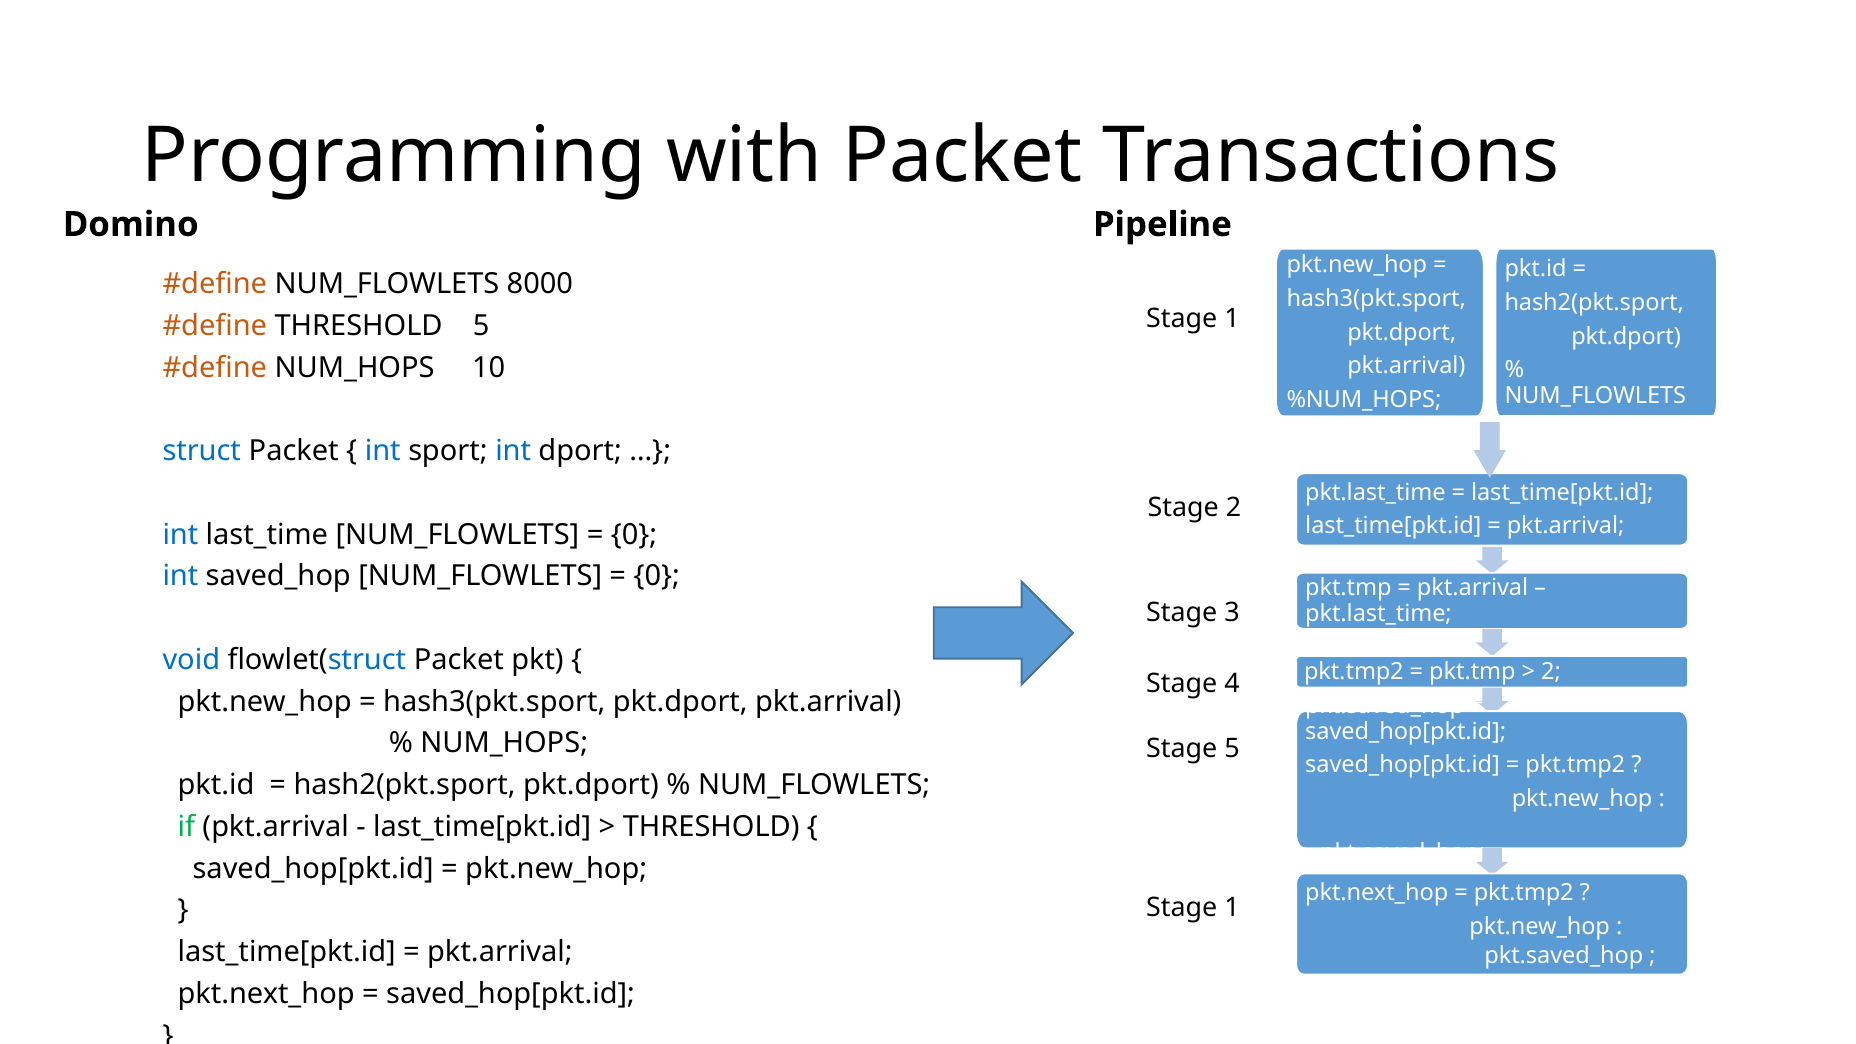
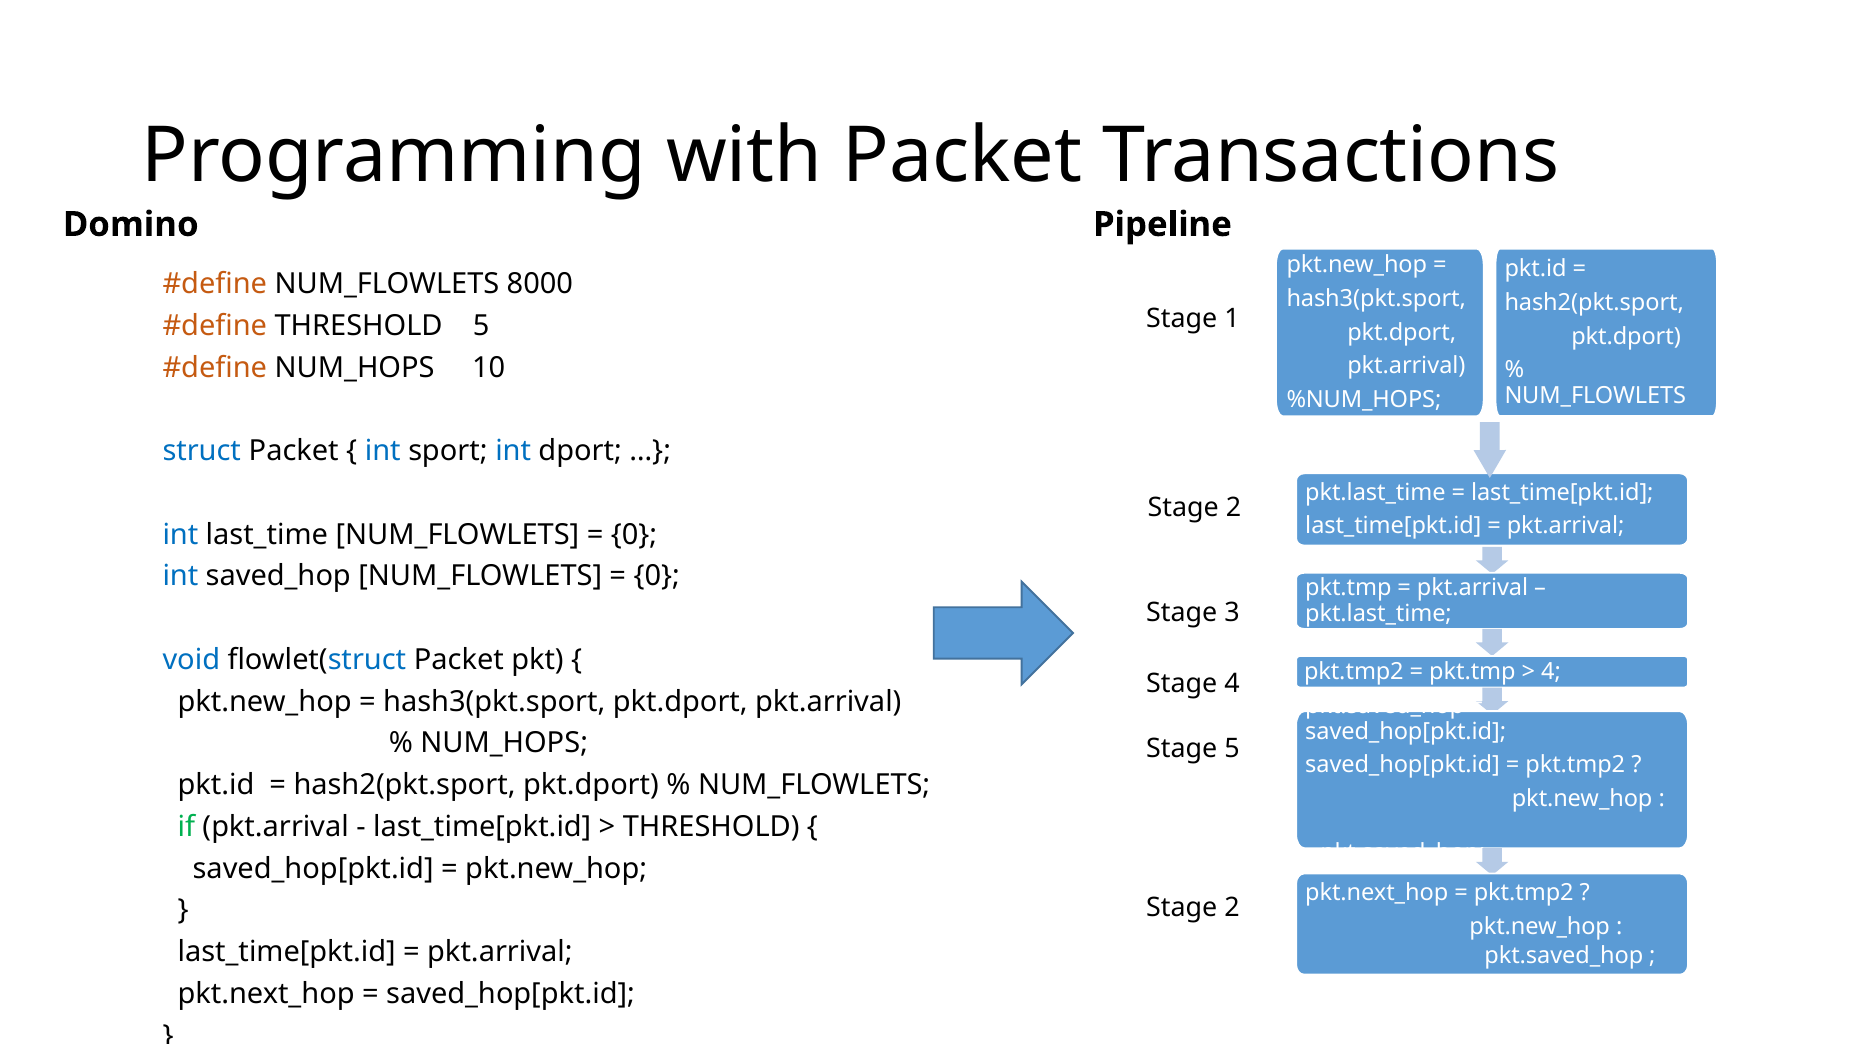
2: 2 -> 4 (1551, 672)
1: 1 -> 2 (1232, 907)
